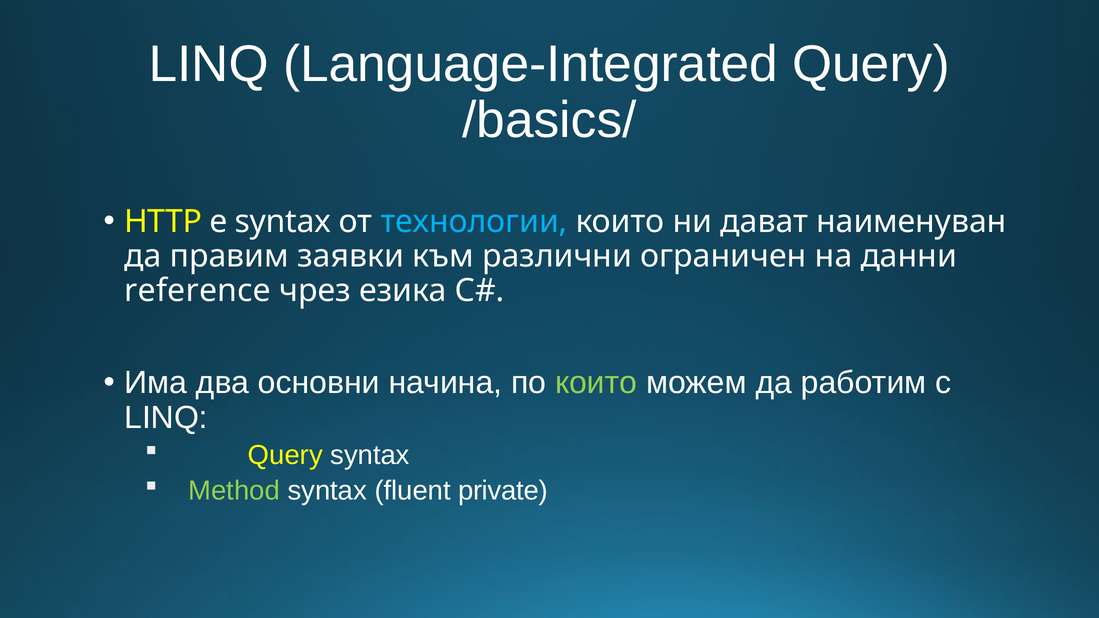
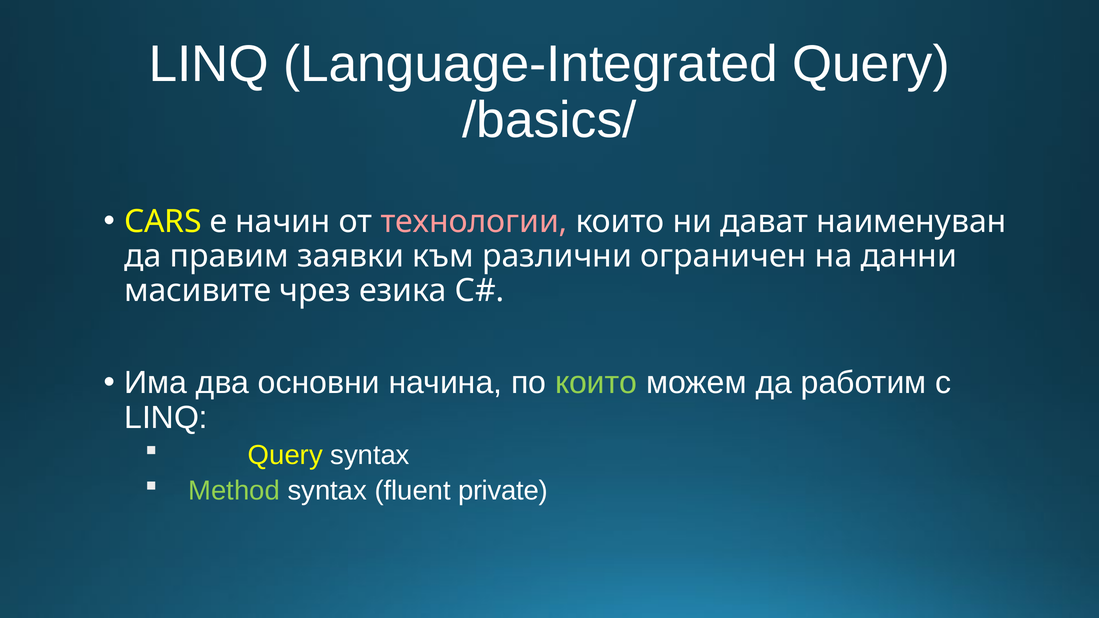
HTTP: HTTP -> CARS (163, 222)
е syntax: syntax -> начин (283, 222)
технологии colour: light blue -> pink (474, 222)
reference: reference -> масивите (198, 291)
